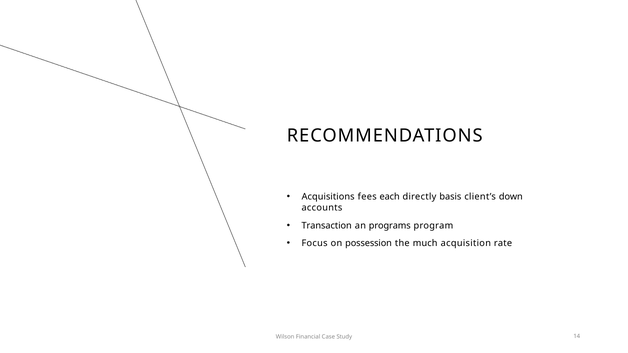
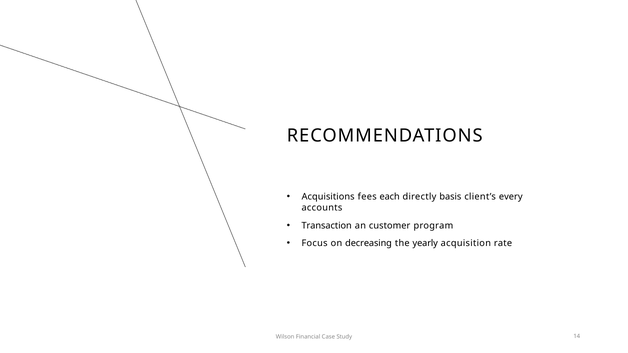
down: down -> every (511, 197)
programs: programs -> customer (390, 226)
possession: possession -> decreasing (369, 243)
much: much -> yearly (425, 243)
